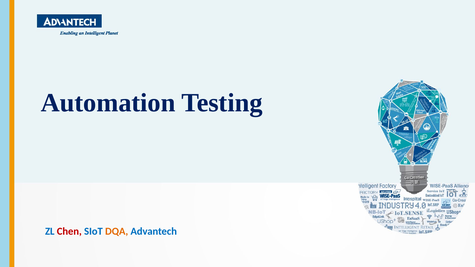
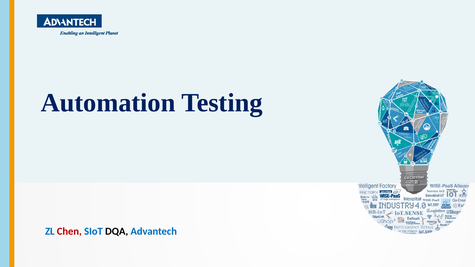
DQA colour: orange -> black (117, 231)
